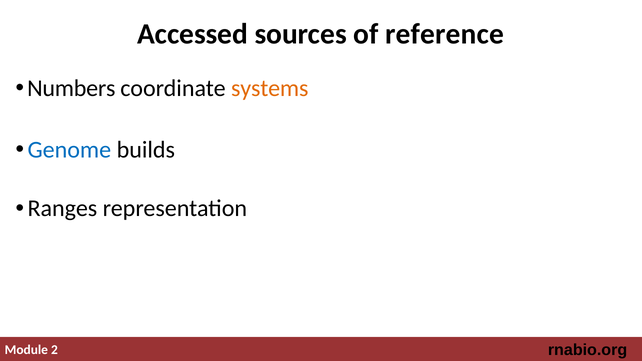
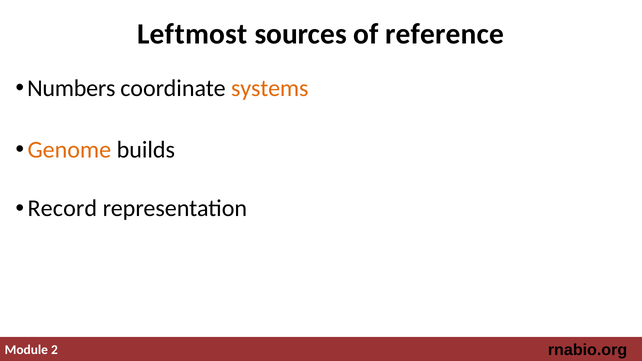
Accessed: Accessed -> Leftmost (192, 34)
Genome colour: blue -> orange (69, 150)
Ranges: Ranges -> Record (62, 209)
